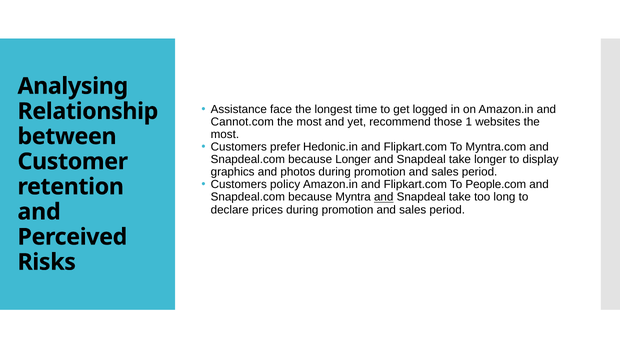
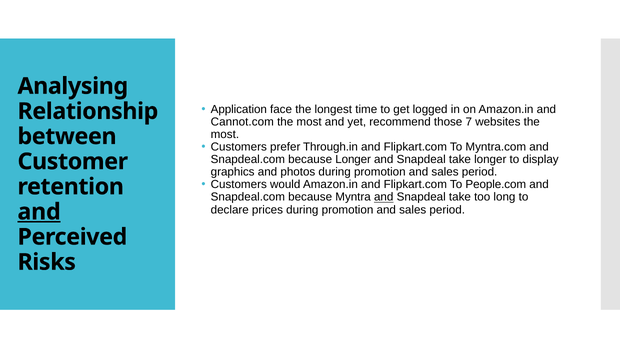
Assistance: Assistance -> Application (239, 109)
1: 1 -> 7 (469, 122)
Hedonic.in: Hedonic.in -> Through.in (330, 147)
policy: policy -> would (285, 184)
and underline: none -> present (39, 212)
